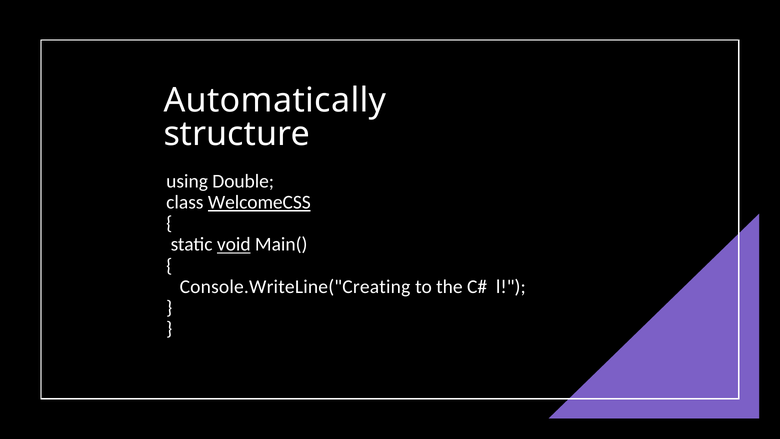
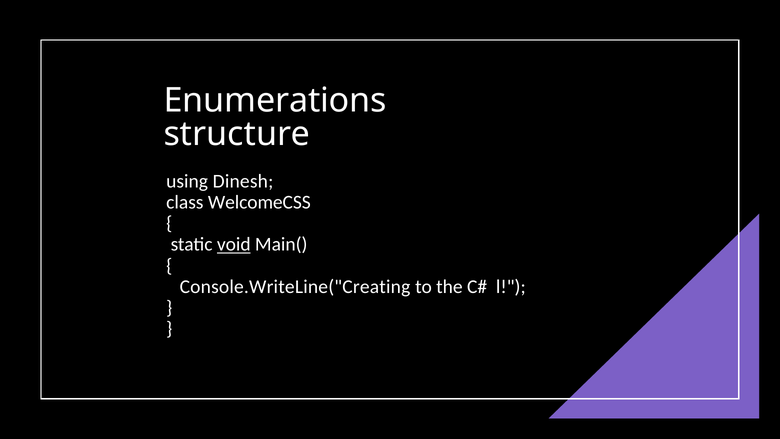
Automatically: Automatically -> Enumerations (275, 101)
Double: Double -> Dinesh (243, 181)
WelcomeCSS underline: present -> none (259, 202)
